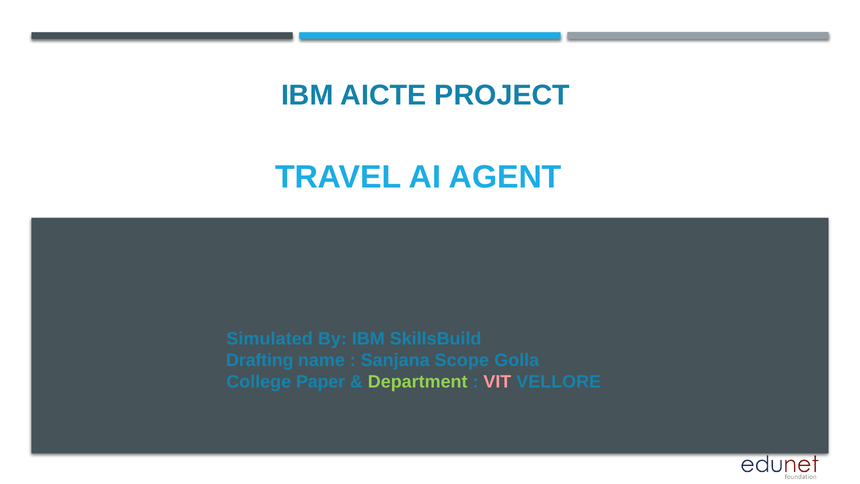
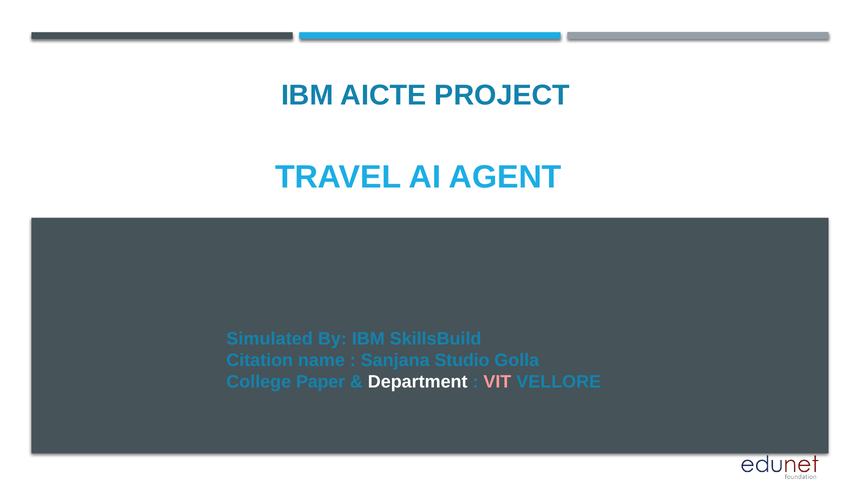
Drafting: Drafting -> Citation (260, 360)
Scope: Scope -> Studio (462, 360)
Department colour: light green -> white (418, 382)
